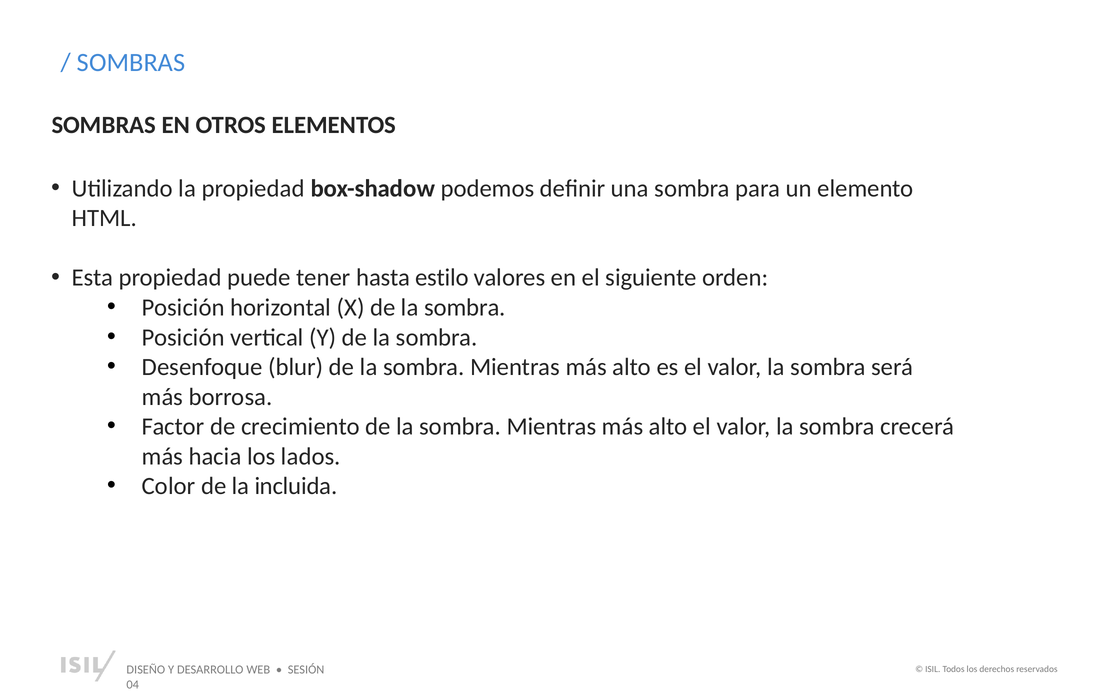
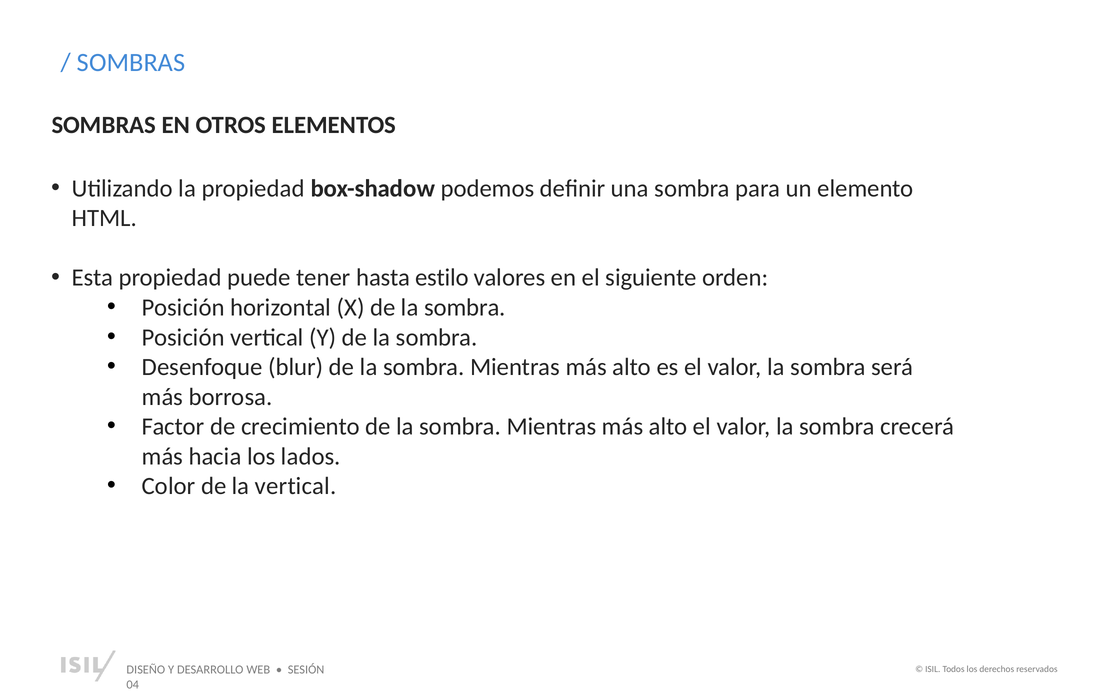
la incluida: incluida -> vertical (296, 486)
